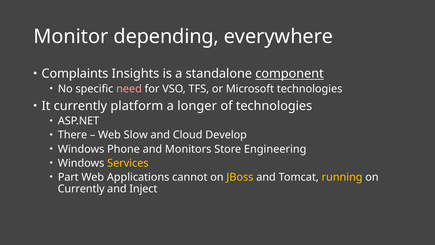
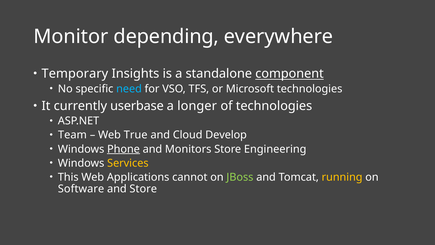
Complaints: Complaints -> Temporary (75, 74)
need colour: pink -> light blue (129, 89)
platform: platform -> userbase (137, 106)
There: There -> Team (72, 135)
Slow: Slow -> True (136, 135)
Phone underline: none -> present (124, 149)
Part: Part -> This (68, 177)
JBoss colour: yellow -> light green (240, 177)
Currently: Currently -> Software (81, 189)
and Inject: Inject -> Store (143, 189)
